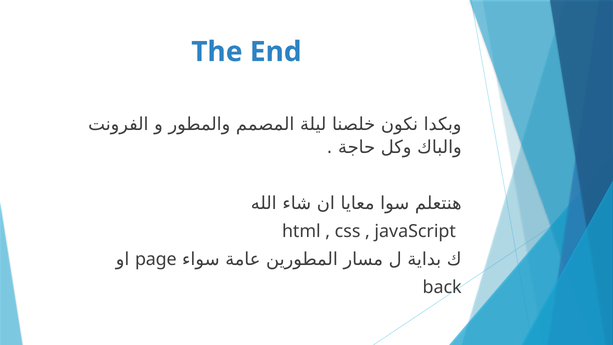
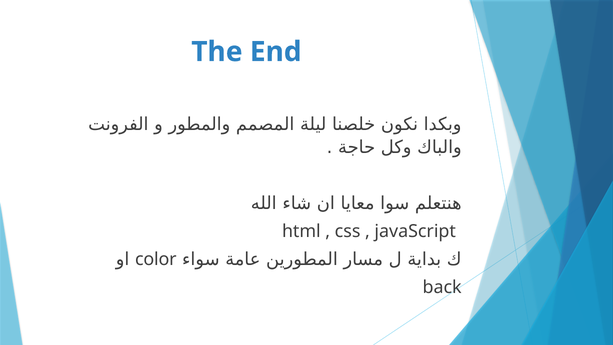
page: page -> color (156, 259)
